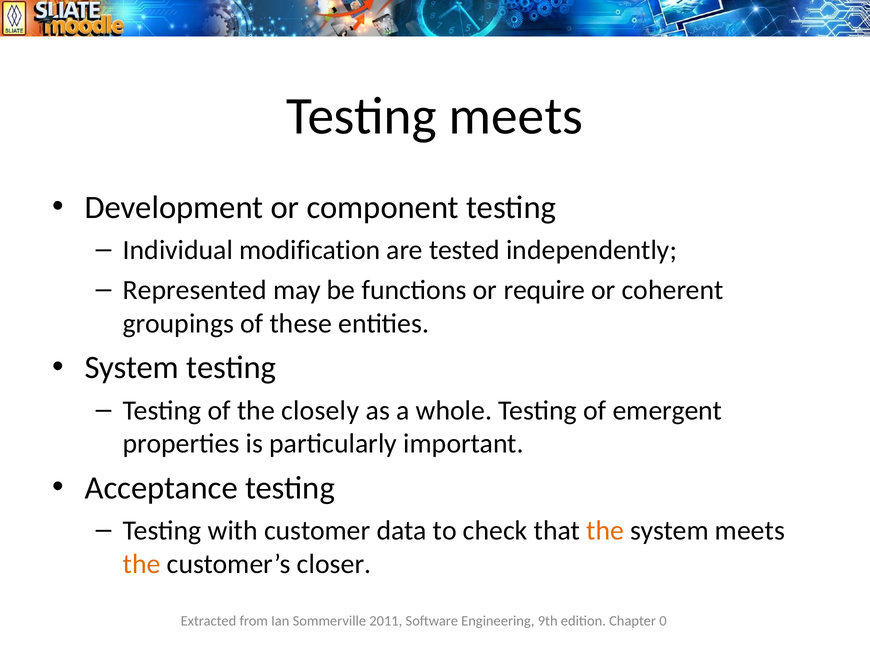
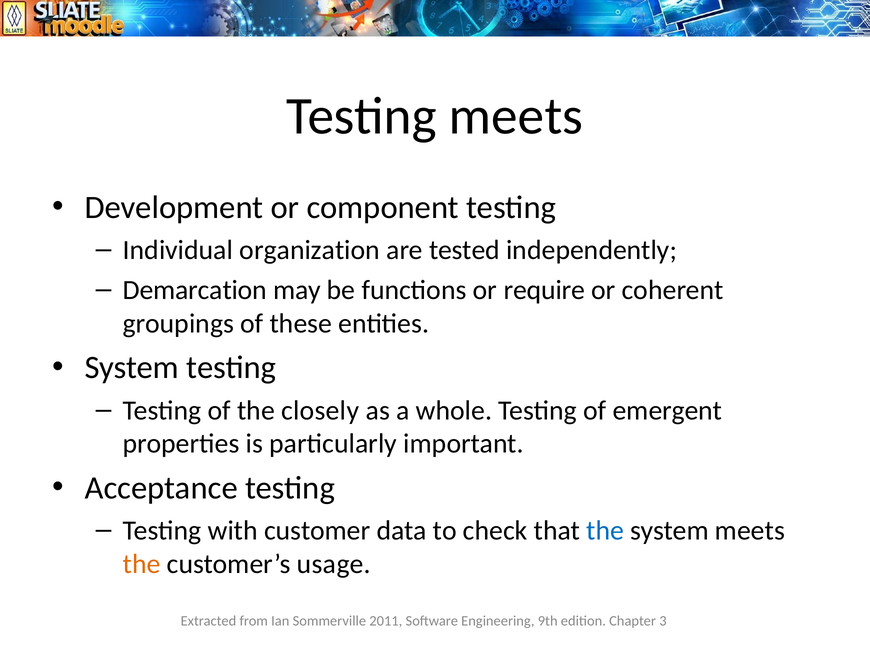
modification: modification -> organization (310, 250)
Represented: Represented -> Demarcation (195, 290)
the colour: orange -> blue (605, 531)
closer: closer -> usage (334, 564)
0: 0 -> 3 (663, 622)
